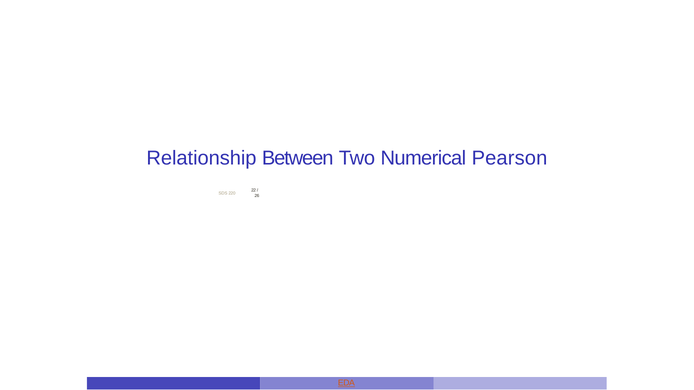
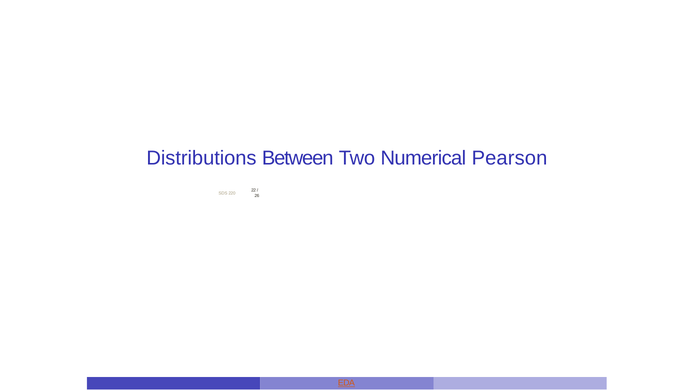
Relationship: Relationship -> Distributions (202, 158)
